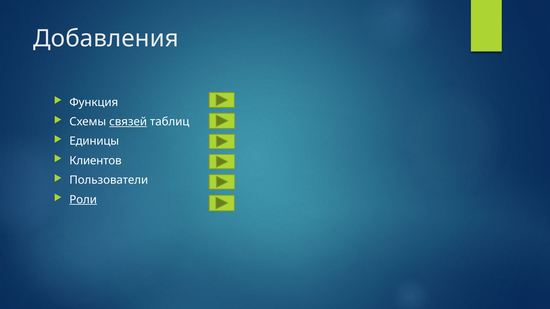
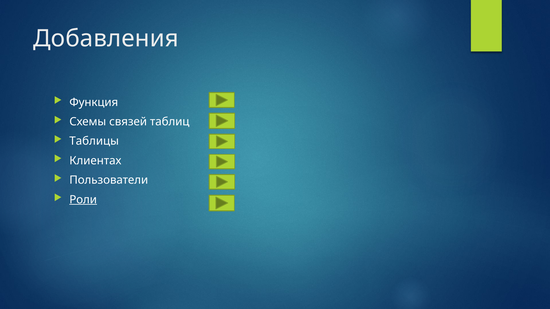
связей underline: present -> none (128, 122)
Единицы: Единицы -> Таблицы (94, 141)
Клиентов: Клиентов -> Клиентах (95, 161)
